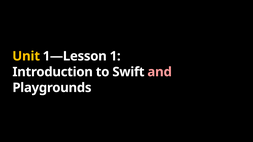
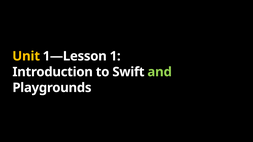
and colour: pink -> light green (160, 72)
